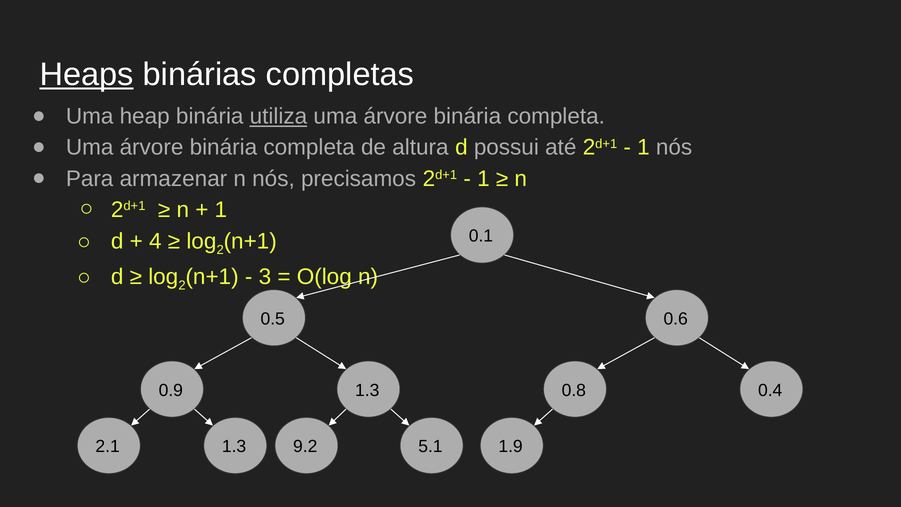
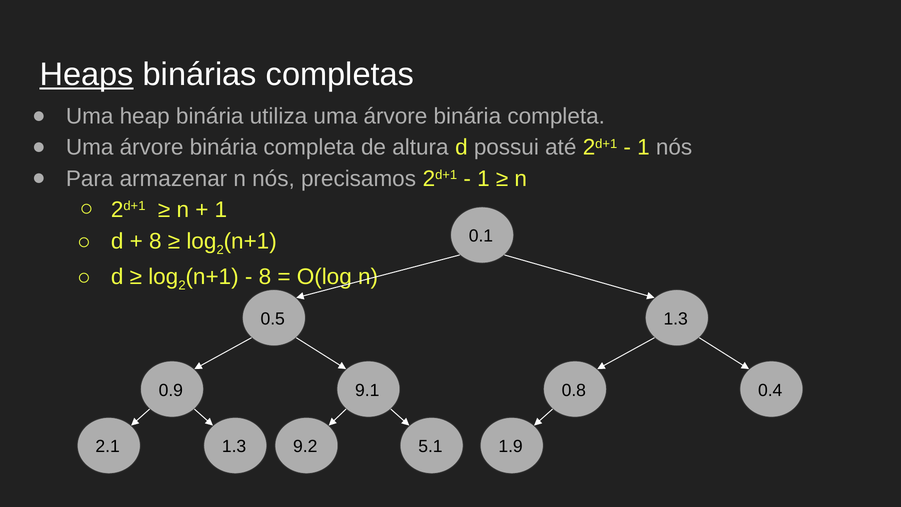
utiliza underline: present -> none (278, 116)
4: 4 -> 8 (155, 241)
3: 3 -> 8 (265, 277)
0.6: 0.6 -> 1.3 (676, 319)
1.3: 1.3 -> 9.1 (367, 390)
